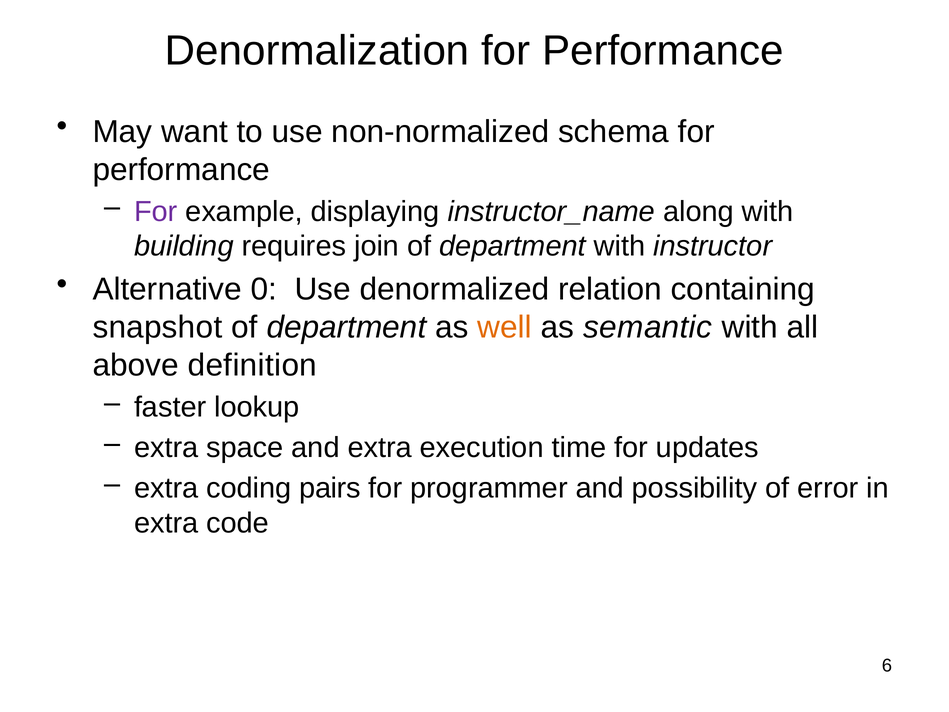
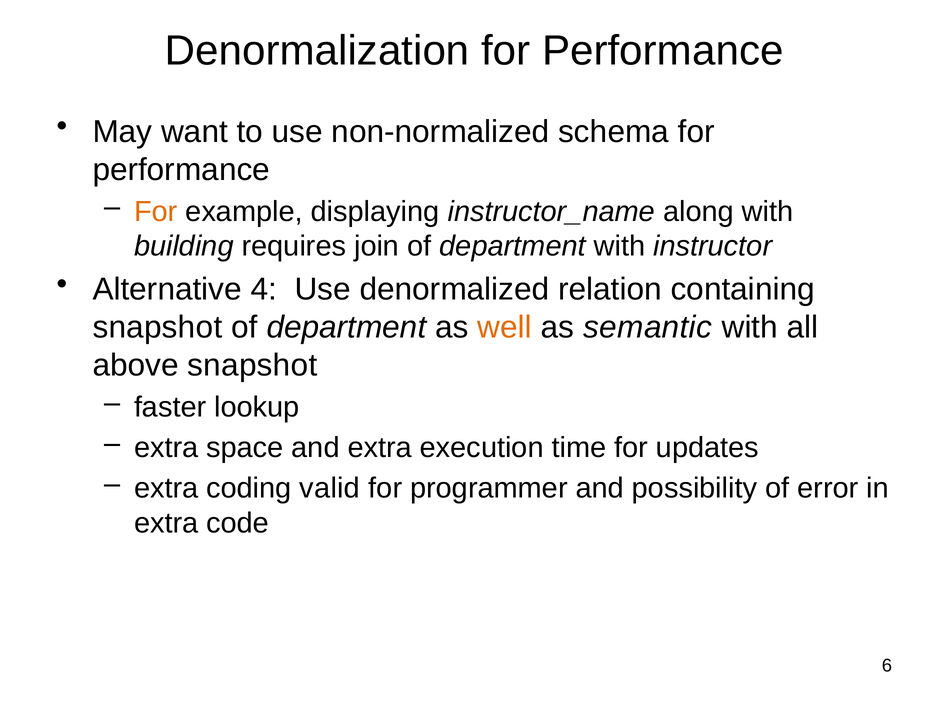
For colour: purple -> orange (156, 212)
0: 0 -> 4 (264, 289)
above definition: definition -> snapshot (252, 365)
pairs: pairs -> valid (330, 488)
